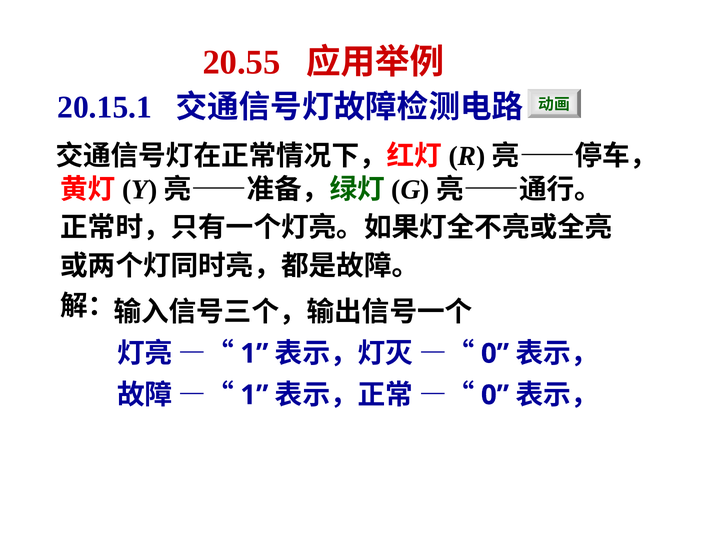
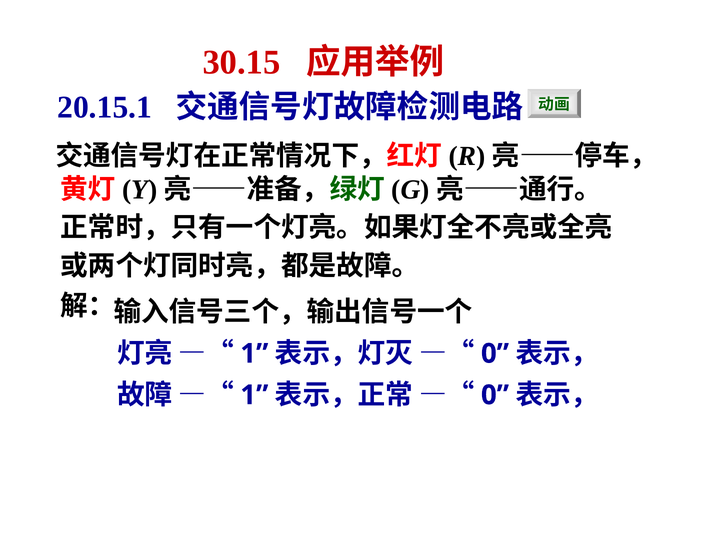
20.55: 20.55 -> 30.15 (242, 62)
